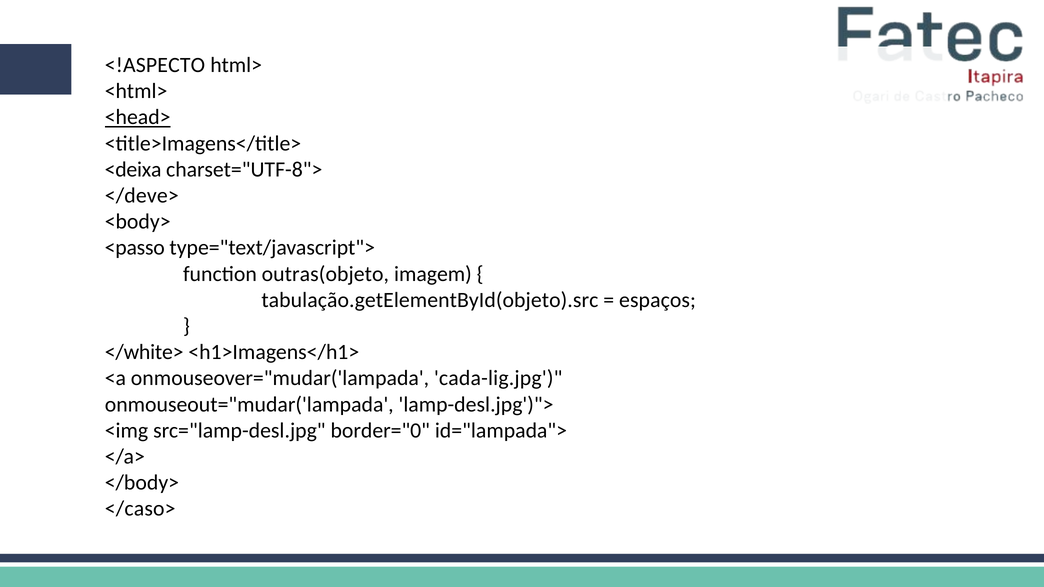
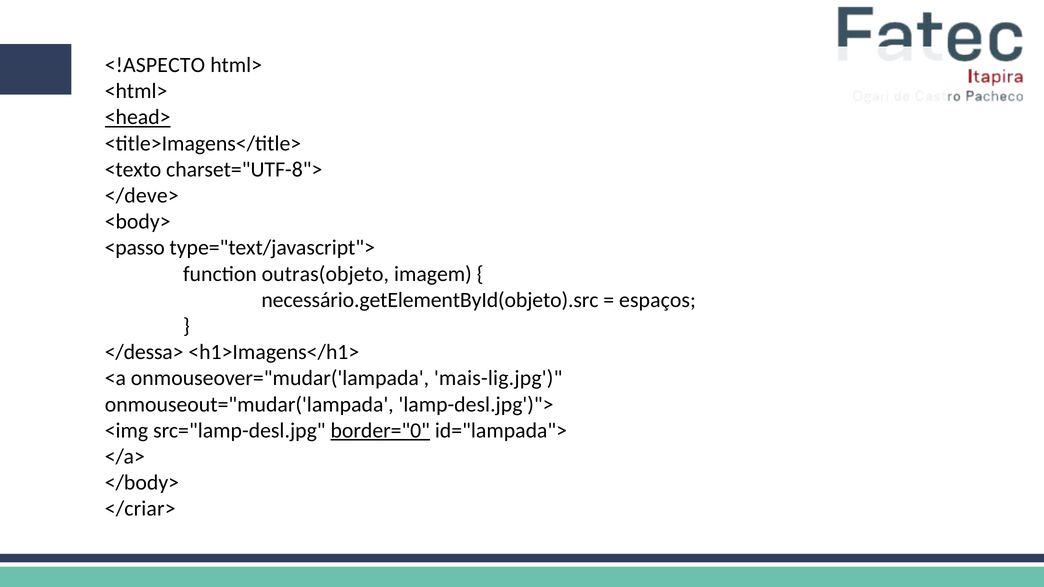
<deixa: <deixa -> <texto (133, 170)
tabulação.getElementById(objeto).src: tabulação.getElementById(objeto).src -> necessário.getElementById(objeto).src (430, 300)
</white>: </white> -> </dessa> (144, 352)
cada-lig.jpg: cada-lig.jpg -> mais-lig.jpg (498, 378)
border="0 underline: none -> present (380, 431)
</caso>: </caso> -> </criar> (140, 509)
